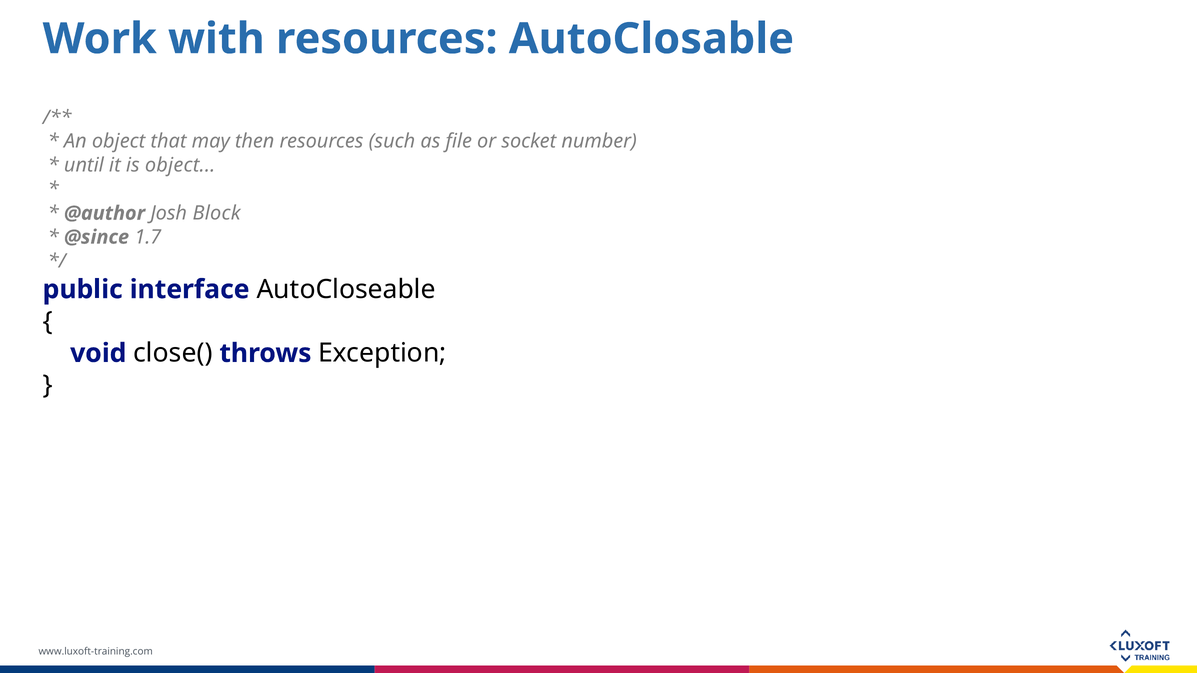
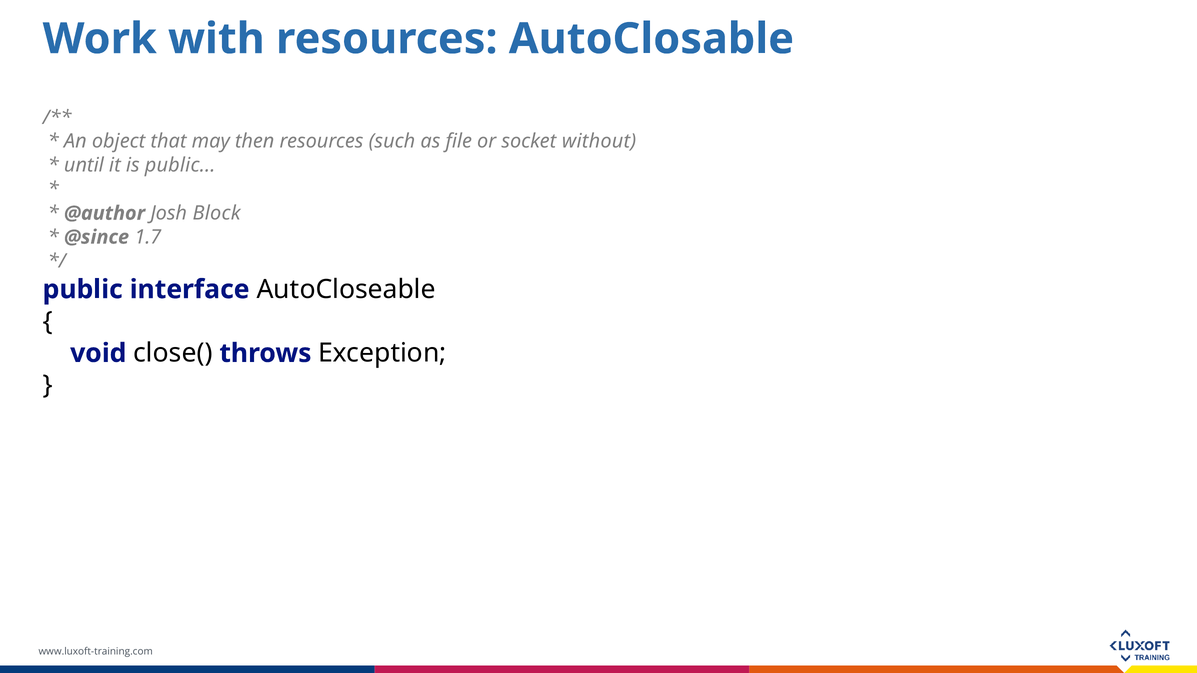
number: number -> without (599, 141)
is object: object -> public (180, 165)
